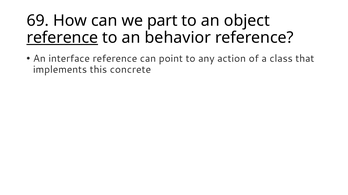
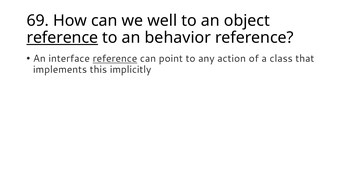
part: part -> well (162, 21)
reference underline: none -> present (115, 59)
concrete: concrete -> implicitly (131, 70)
